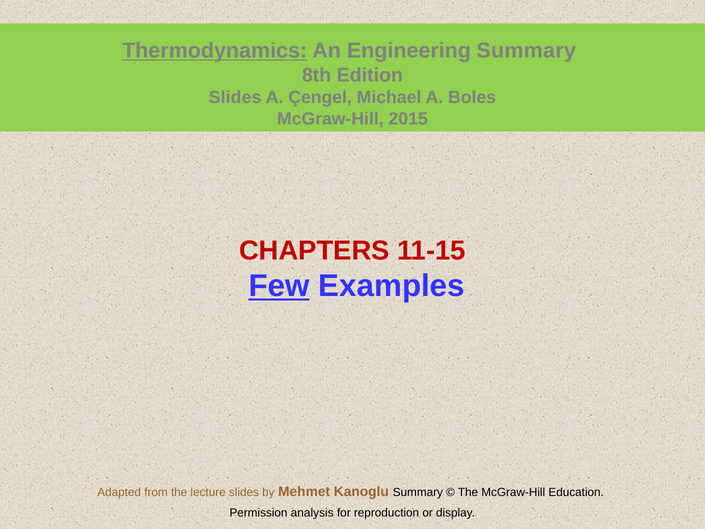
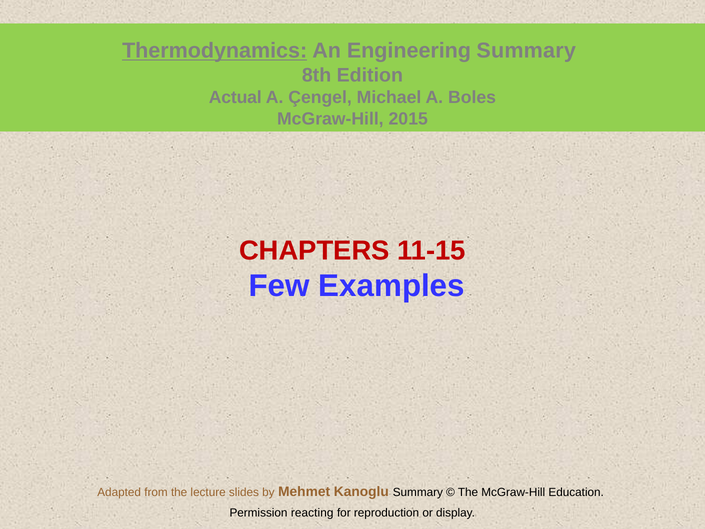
Slides: Slides -> Actual (235, 97)
Few underline: present -> none (279, 286)
analysis: analysis -> reacting (312, 513)
